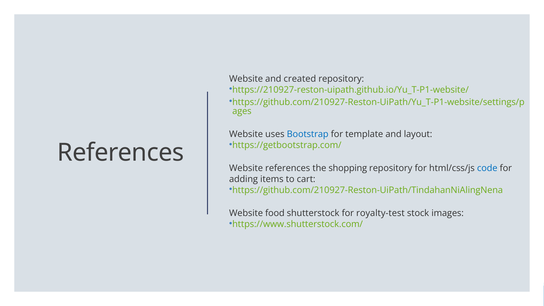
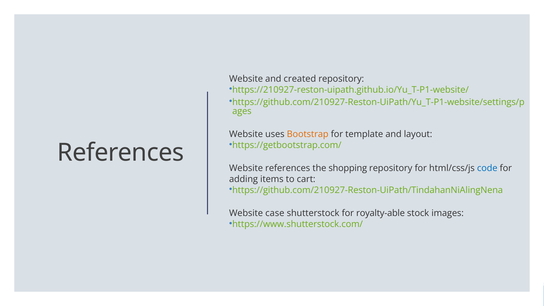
Bootstrap colour: blue -> orange (308, 134)
food: food -> case (275, 213)
royalty-test: royalty-test -> royalty-able (381, 213)
